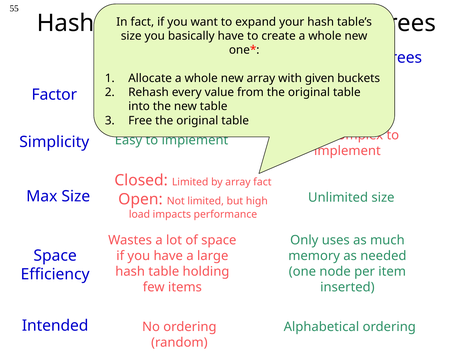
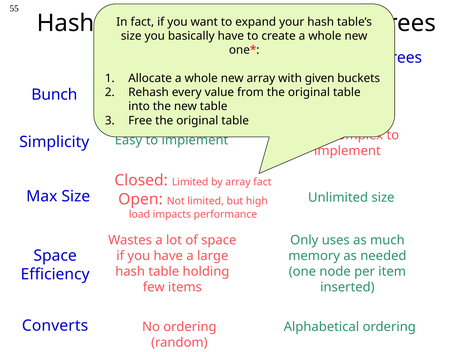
Factor: Factor -> Bunch (54, 94)
Intended: Intended -> Converts (55, 325)
